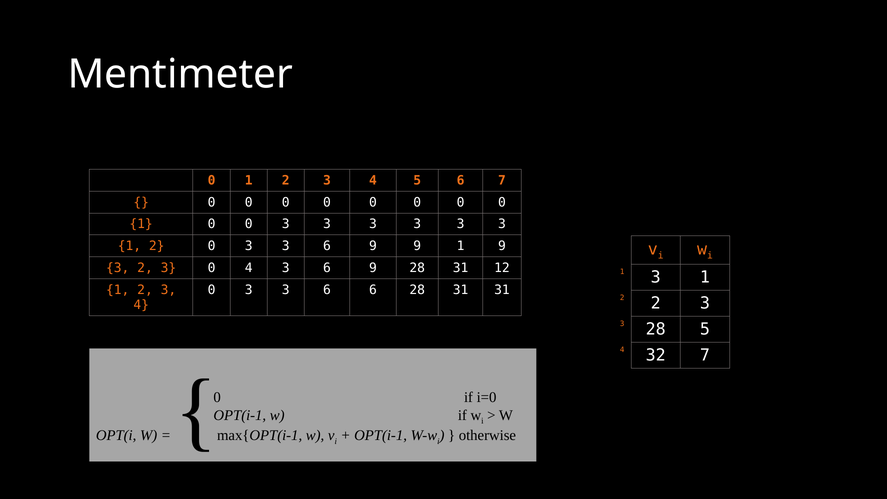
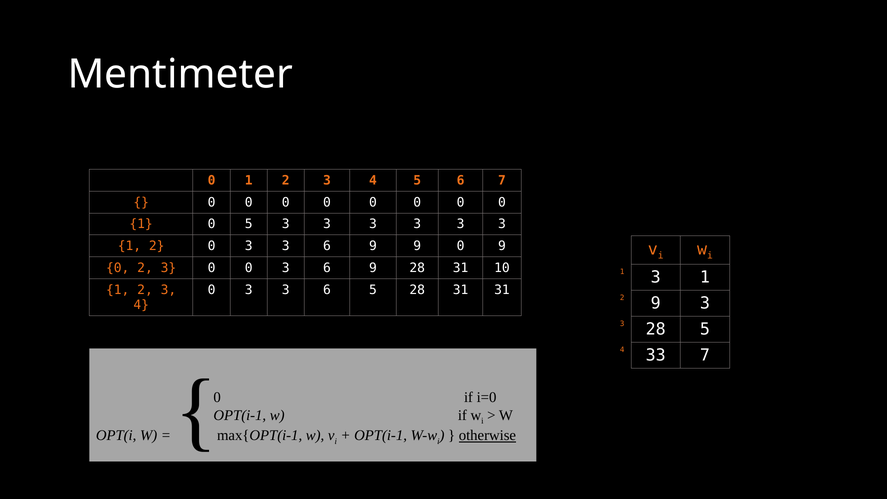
1 0 0: 0 -> 5 (249, 224)
9 9 1: 1 -> 0 (461, 246)
3: 3 -> 0 (118, 268)
3 0 4: 4 -> 0 (249, 268)
12: 12 -> 10 (502, 268)
6 6: 6 -> 5 (373, 290)
2 2: 2 -> 9 (656, 303)
32: 32 -> 33 (656, 355)
otherwise underline: none -> present (487, 436)
